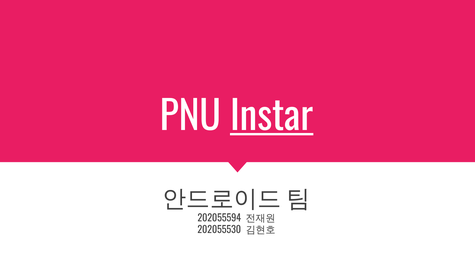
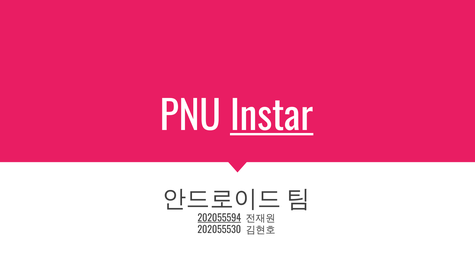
202055594 underline: none -> present (219, 218)
